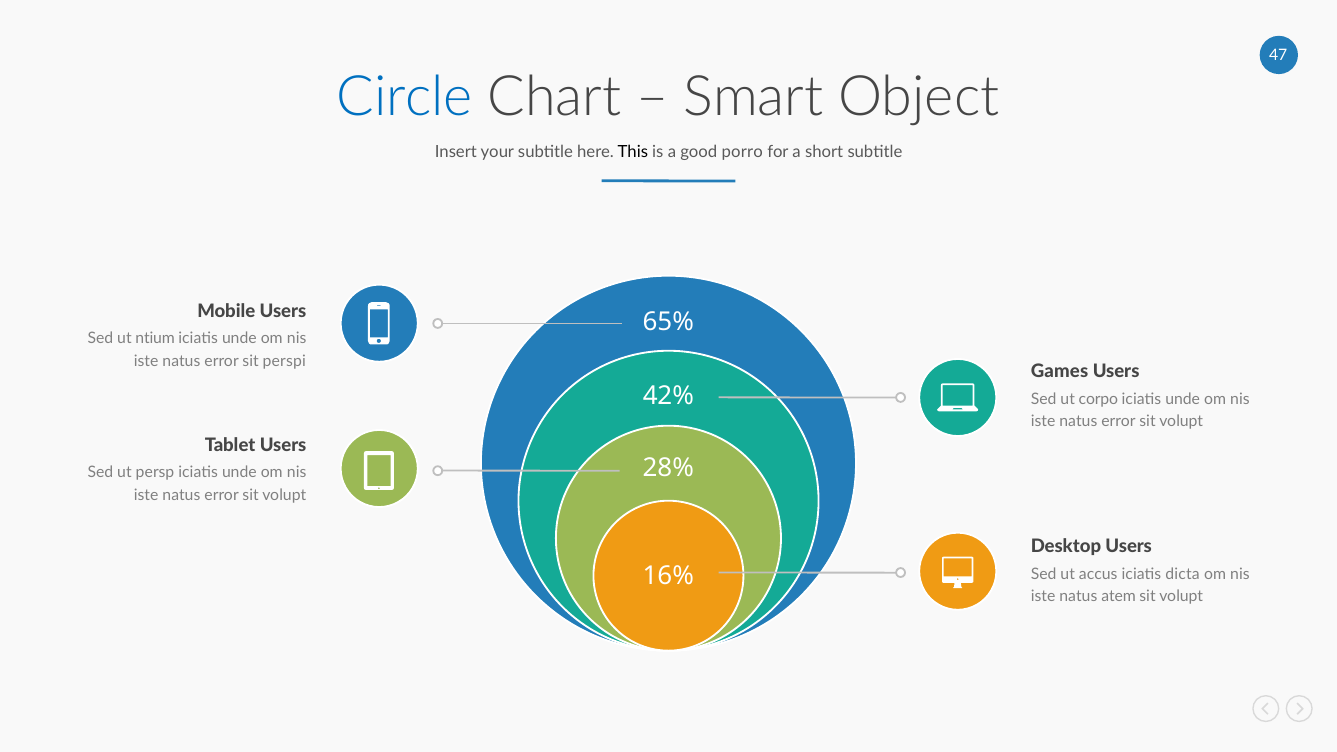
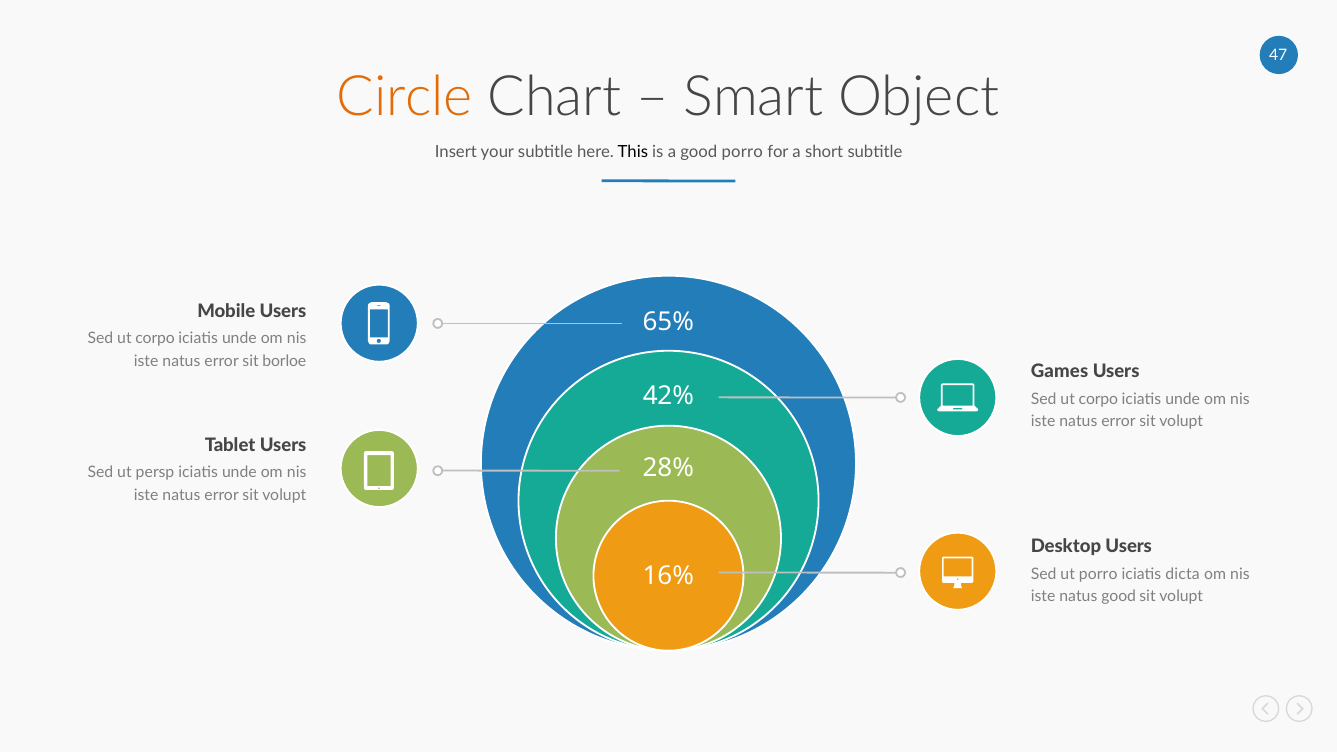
Circle colour: blue -> orange (405, 97)
ntium: ntium -> corpo (155, 339)
perspi: perspi -> borloe (284, 361)
ut accus: accus -> porro (1098, 574)
natus atem: atem -> good (1119, 596)
